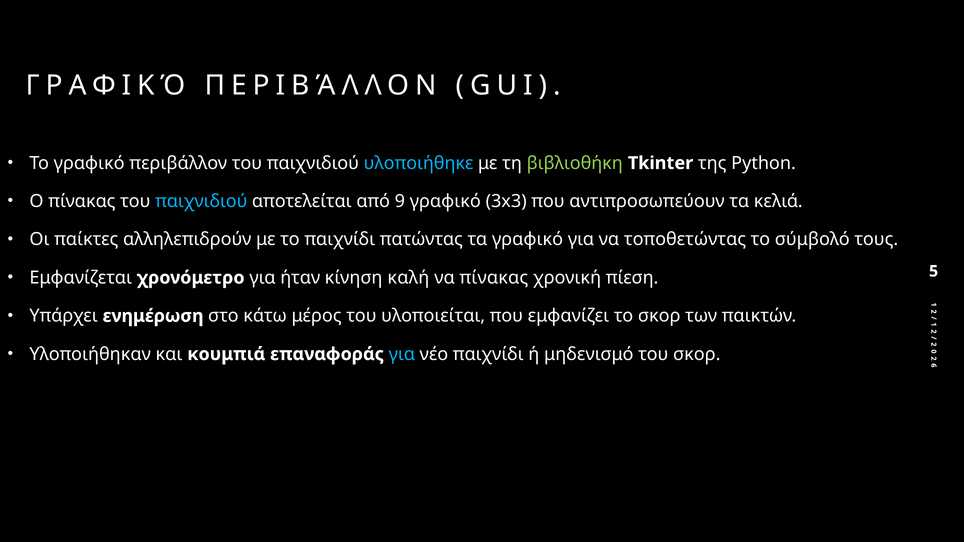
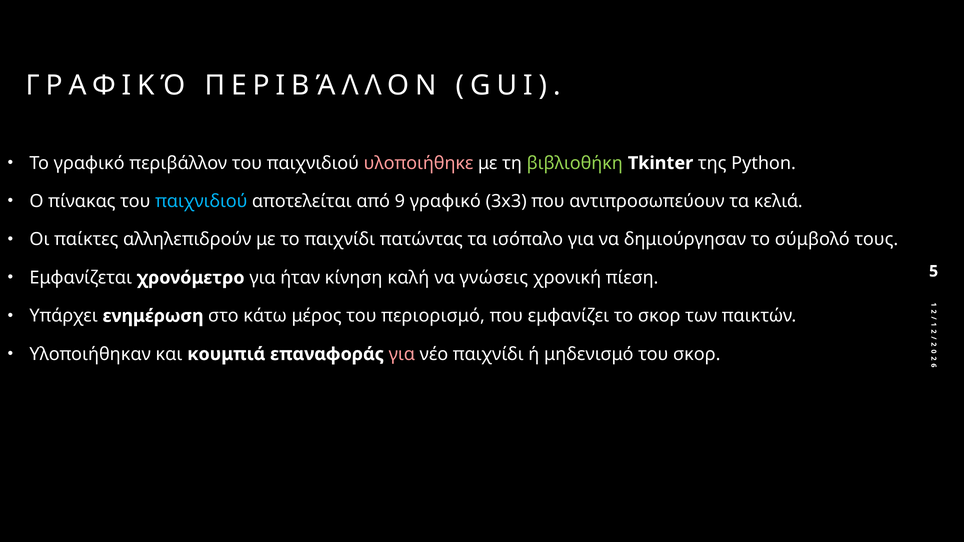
υλοποιήθηκε colour: light blue -> pink (419, 163)
τα γραφικό: γραφικό -> ισόπαλο (528, 240)
τοποθετώντας: τοποθετώντας -> δημιούργησαν (685, 240)
να πίνακας: πίνακας -> γνώσεις (494, 278)
υλοποιείται: υλοποιείται -> περιορισμό (433, 316)
για colour: light blue -> pink (402, 354)
